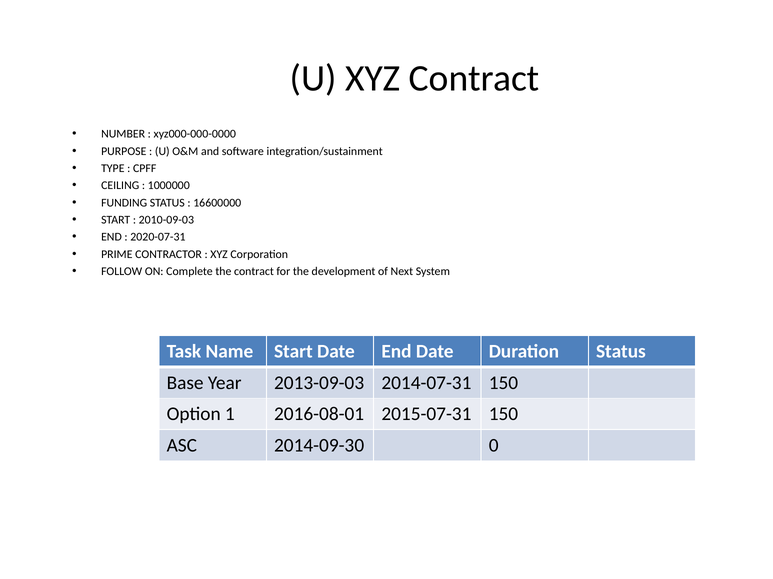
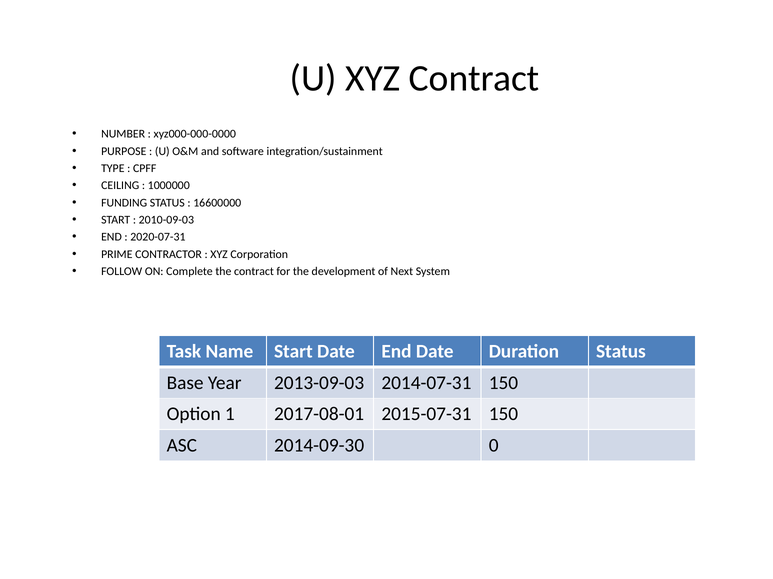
2016-08-01: 2016-08-01 -> 2017-08-01 (319, 415)
